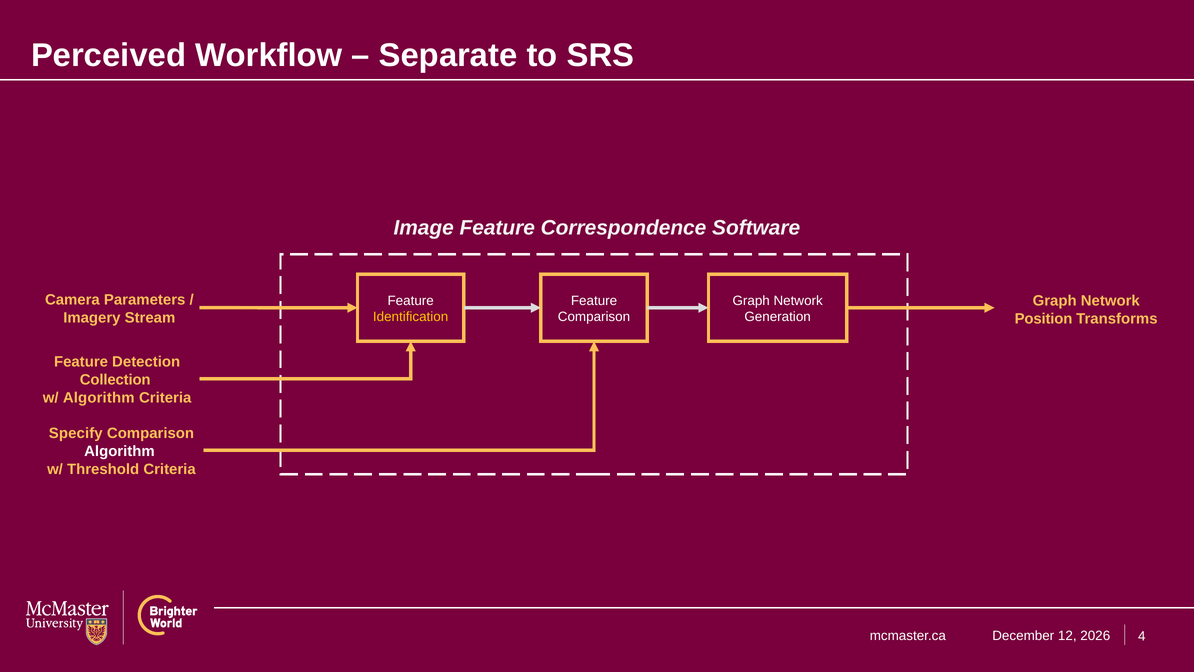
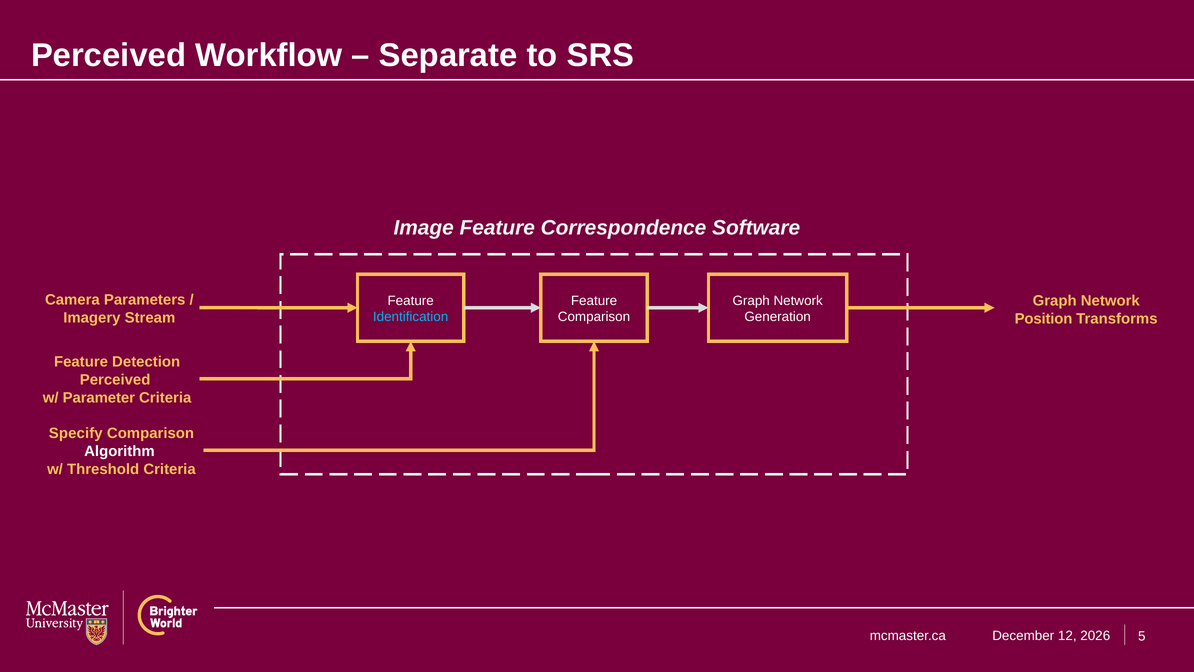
Identification colour: yellow -> light blue (411, 317)
Collection: Collection -> Perceived (115, 380)
w/ Algorithm: Algorithm -> Parameter (99, 398)
4: 4 -> 5 (1142, 636)
